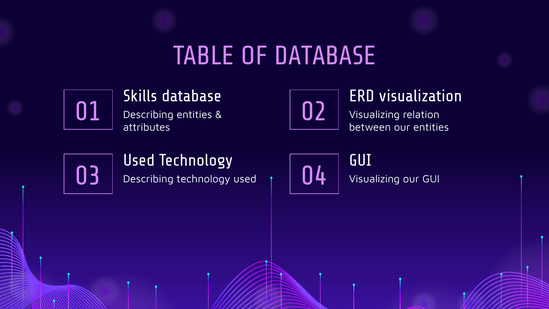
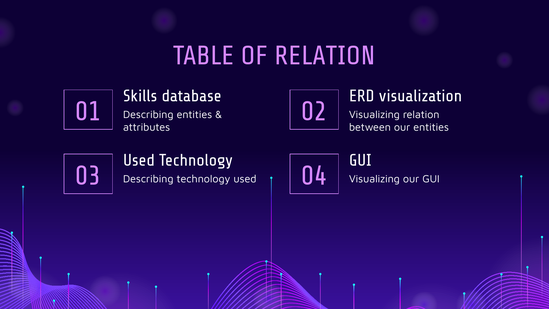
OF DATABASE: DATABASE -> RELATION (325, 56)
